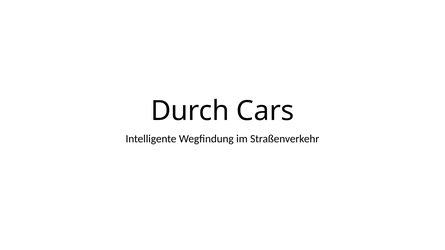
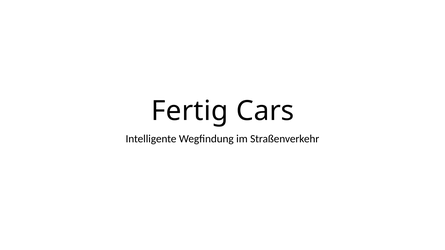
Durch: Durch -> Fertig (190, 111)
